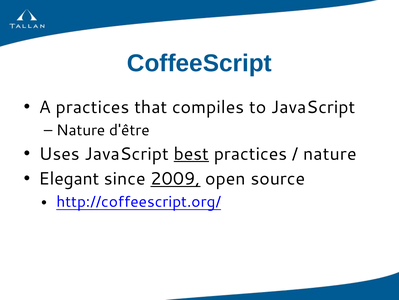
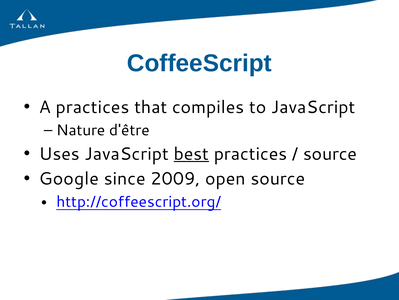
nature: nature -> source (330, 154)
Elegant: Elegant -> Google (69, 178)
2009 underline: present -> none (175, 178)
